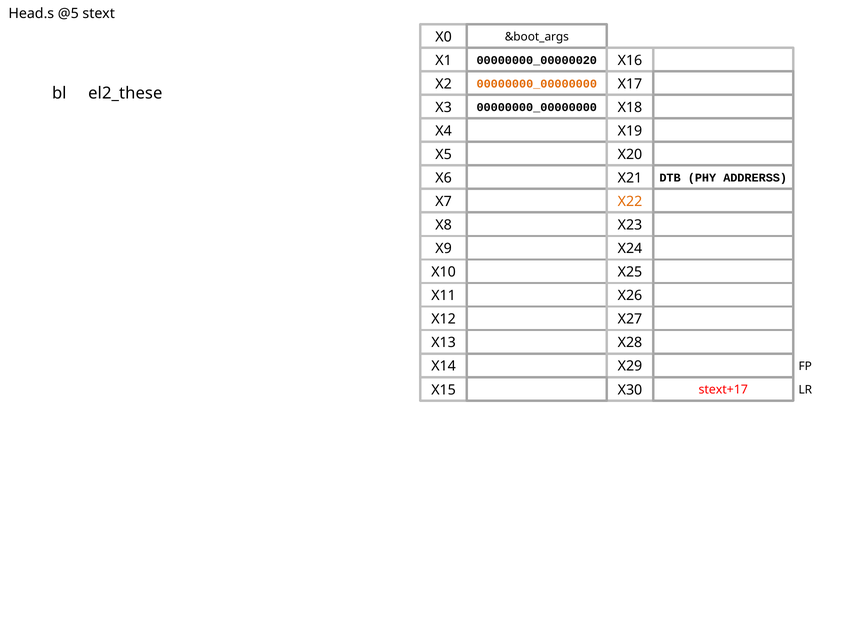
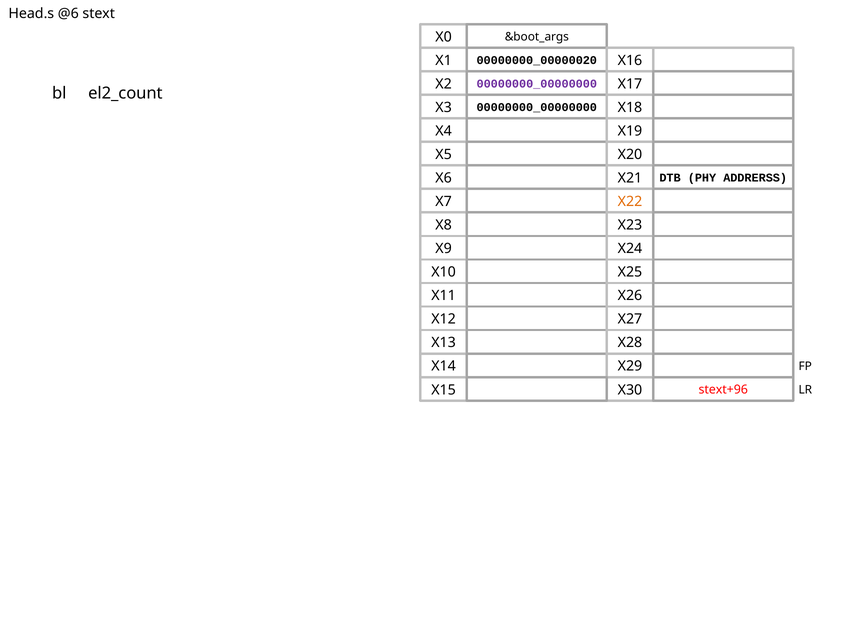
@5: @5 -> @6 (68, 13)
00000000_00000000 colour: orange -> purple (537, 84)
el2_these: el2_these -> el2_count (125, 93)
stext+17: stext+17 -> stext+96 (723, 390)
